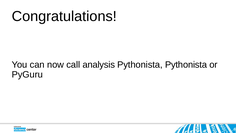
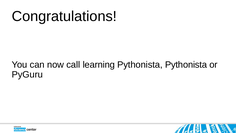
analysis: analysis -> learning (99, 65)
